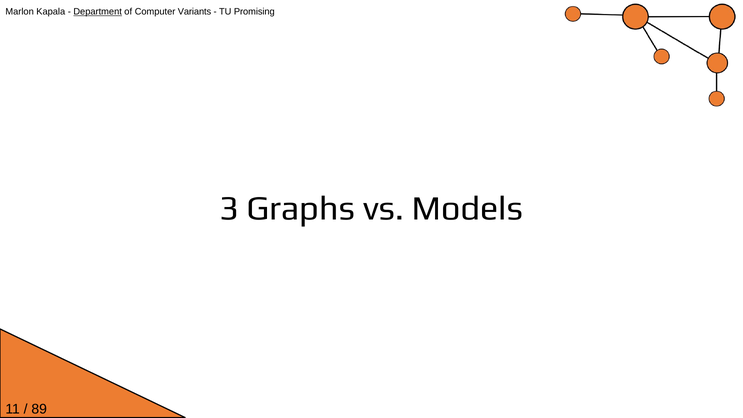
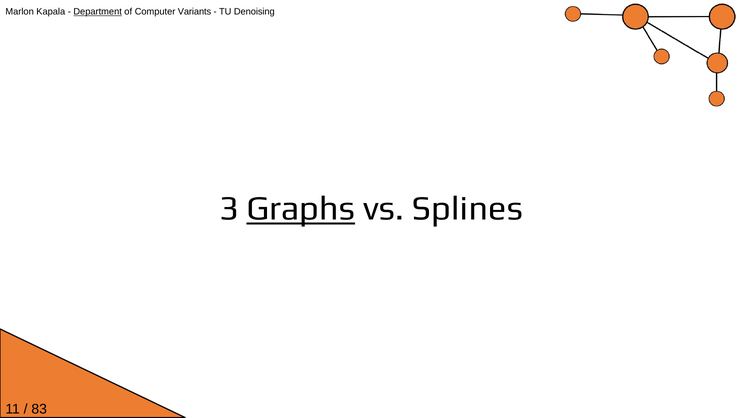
Promising: Promising -> Denoising (254, 12)
Graphs underline: none -> present (301, 209)
Models: Models -> Splines (467, 209)
89: 89 -> 83 (39, 409)
